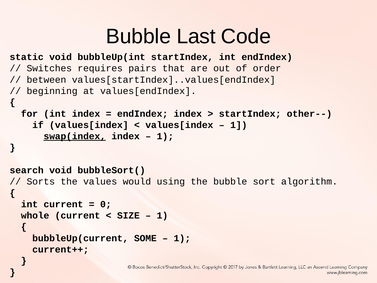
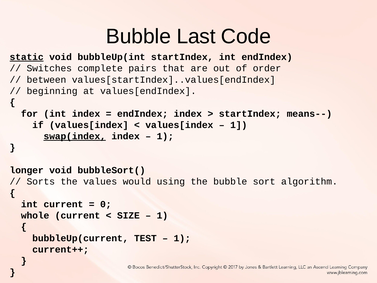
static underline: none -> present (27, 57)
requires: requires -> complete (100, 68)
other--: other-- -> means-- (309, 114)
search: search -> longer (27, 170)
SOME: SOME -> TEST (145, 238)
